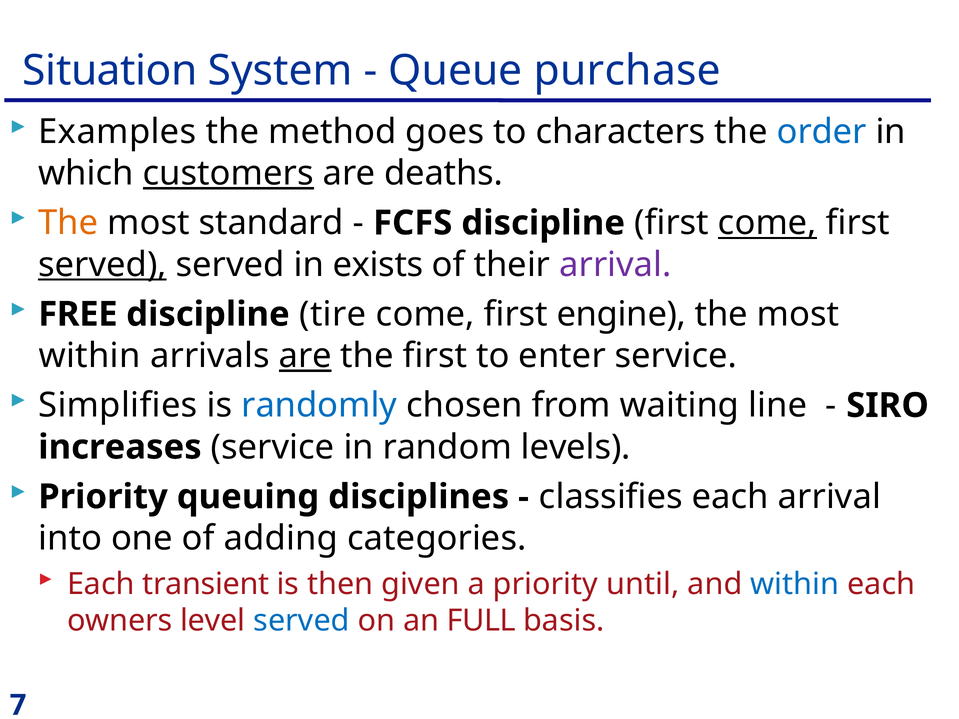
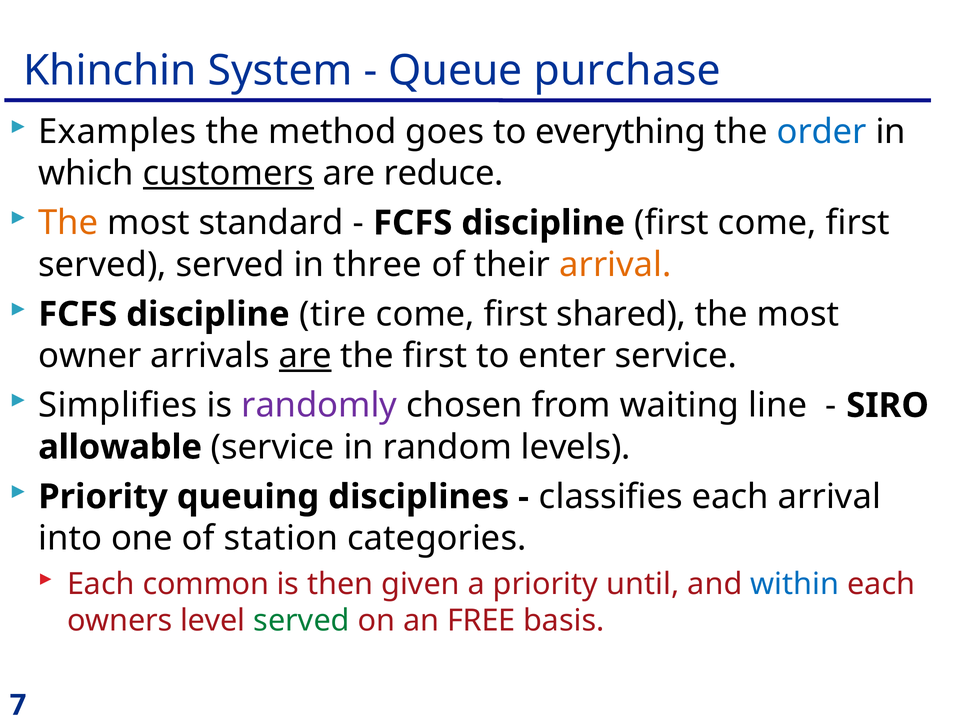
Situation: Situation -> Khinchin (110, 71)
characters: characters -> everything (621, 132)
deaths: deaths -> reduce (444, 173)
come underline: present -> none (767, 223)
served underline: present -> none (102, 265)
exists: exists -> three (378, 265)
arrival colour: purple -> orange (615, 265)
FREE: FREE -> FCFS (78, 314)
engine: engine -> shared (621, 314)
within: within -> owner (90, 356)
randomly colour: blue -> purple (319, 406)
increases: increases -> allowable (120, 447)
adding: adding -> station (281, 539)
transient: transient -> common (206, 584)
served colour: blue -> green (302, 621)
FULL: FULL -> FREE (481, 621)
